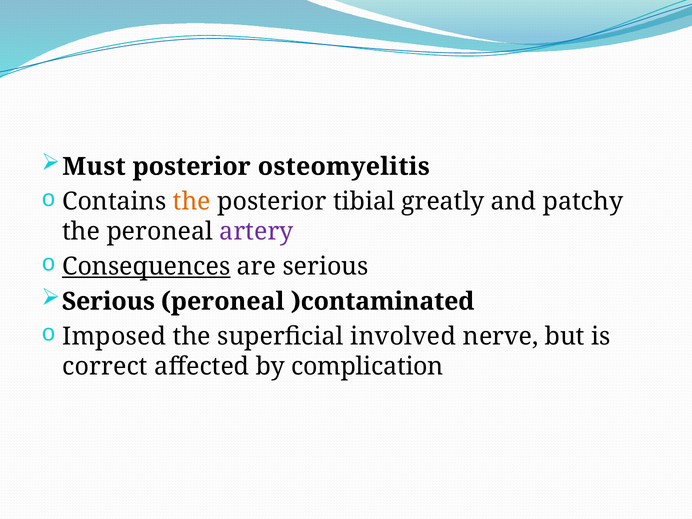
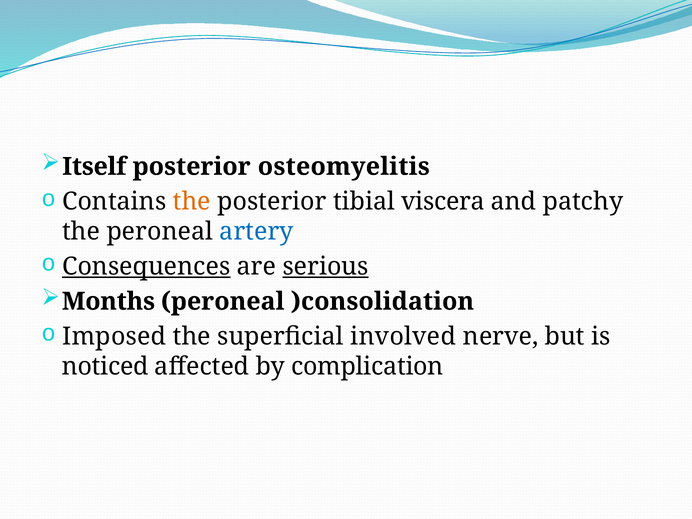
Must: Must -> Itself (94, 167)
greatly: greatly -> viscera (443, 202)
artery colour: purple -> blue (256, 232)
serious underline: none -> present (326, 266)
Serious: Serious -> Months (108, 301)
)contaminated: )contaminated -> )consolidation (382, 301)
correct: correct -> noticed (105, 366)
